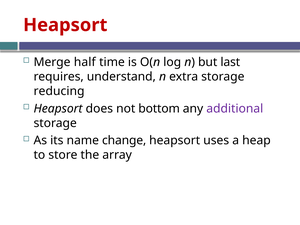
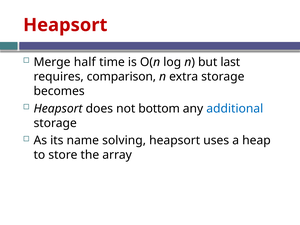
understand: understand -> comparison (121, 77)
reducing: reducing -> becomes (59, 91)
additional colour: purple -> blue (235, 109)
change: change -> solving (124, 140)
